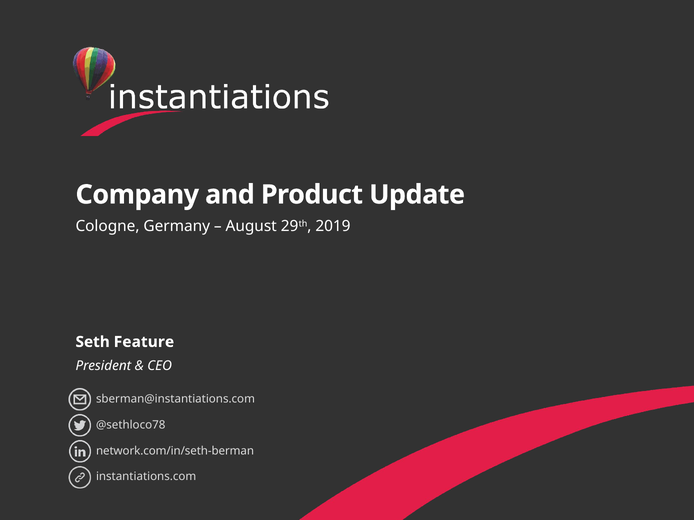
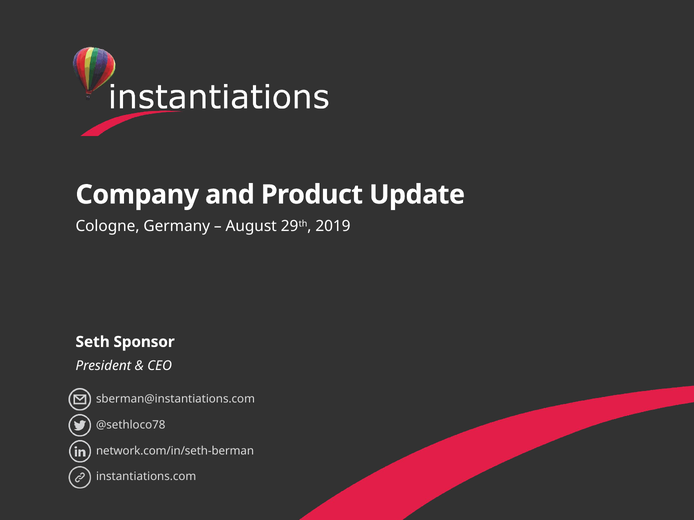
Feature: Feature -> Sponsor (144, 342)
